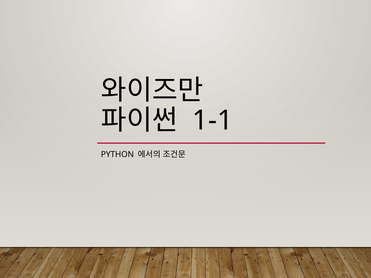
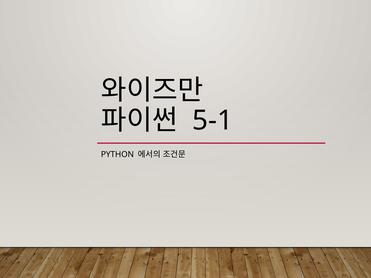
1-1: 1-1 -> 5-1 (213, 120)
